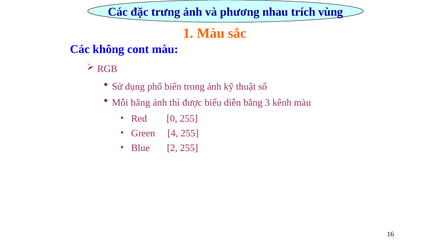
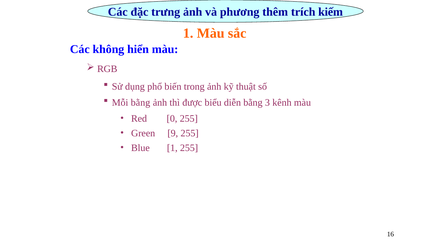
nhau: nhau -> thêm (275, 12)
vùng: vùng -> kiếm (331, 12)
cont: cont -> hiển (138, 49)
4: 4 -> 9 (173, 133)
Blue 2: 2 -> 1 (172, 148)
